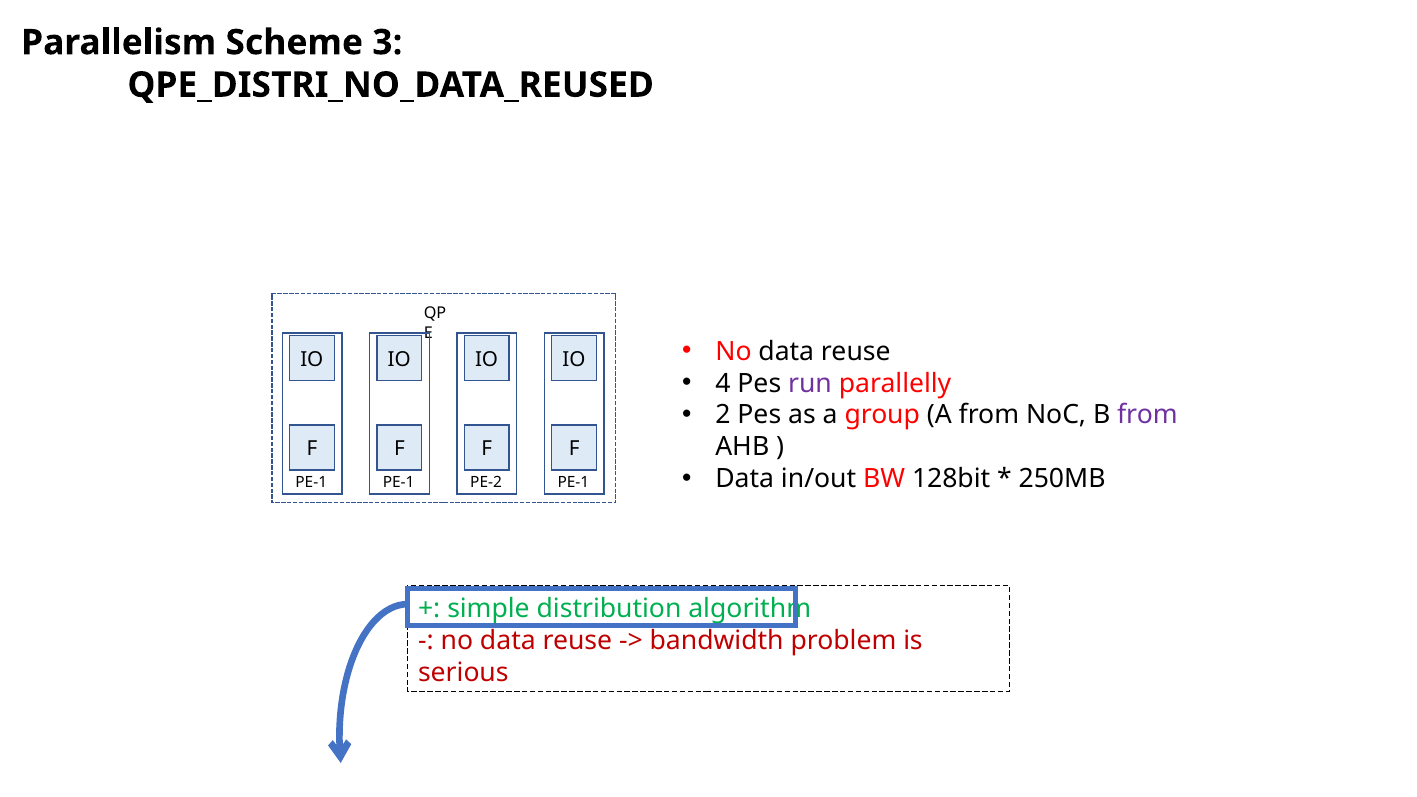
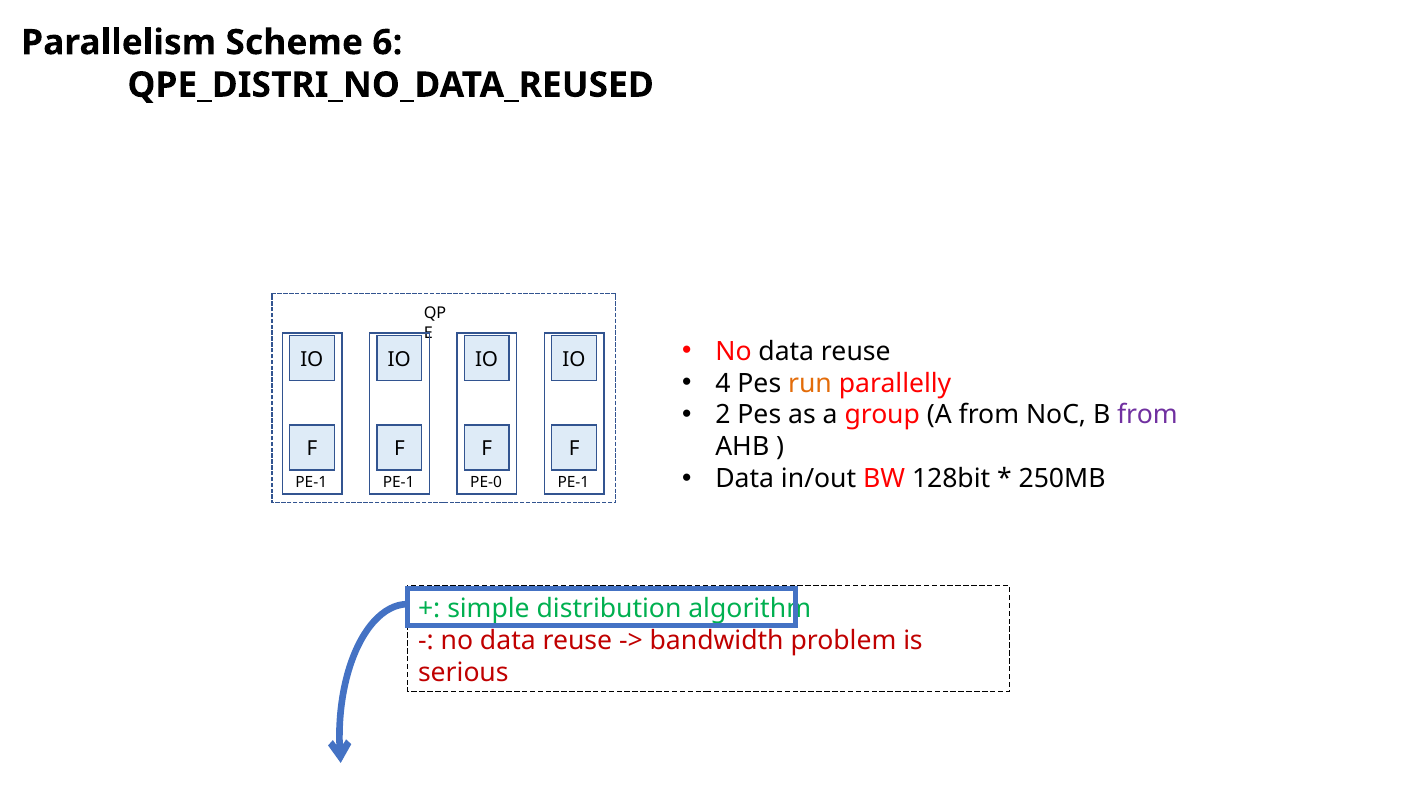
3: 3 -> 6 (387, 43)
run colour: purple -> orange (810, 383)
PE-2: PE-2 -> PE-0 (486, 482)
